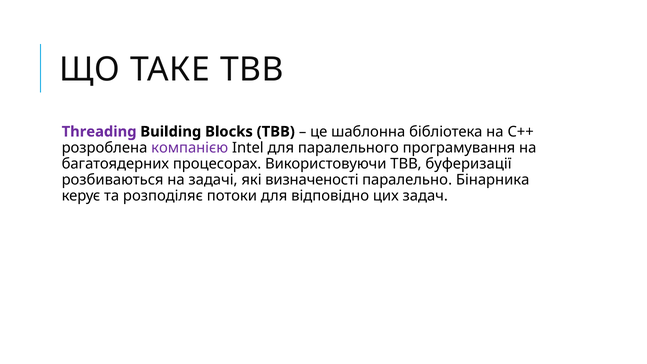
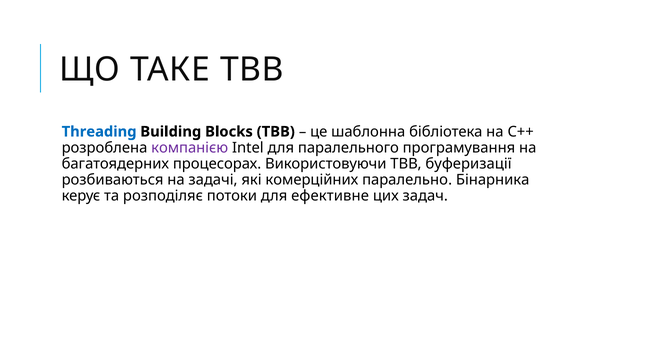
Threading colour: purple -> blue (99, 132)
визначеності: визначеності -> комерційних (312, 180)
відповідно: відповідно -> ефективне (330, 196)
